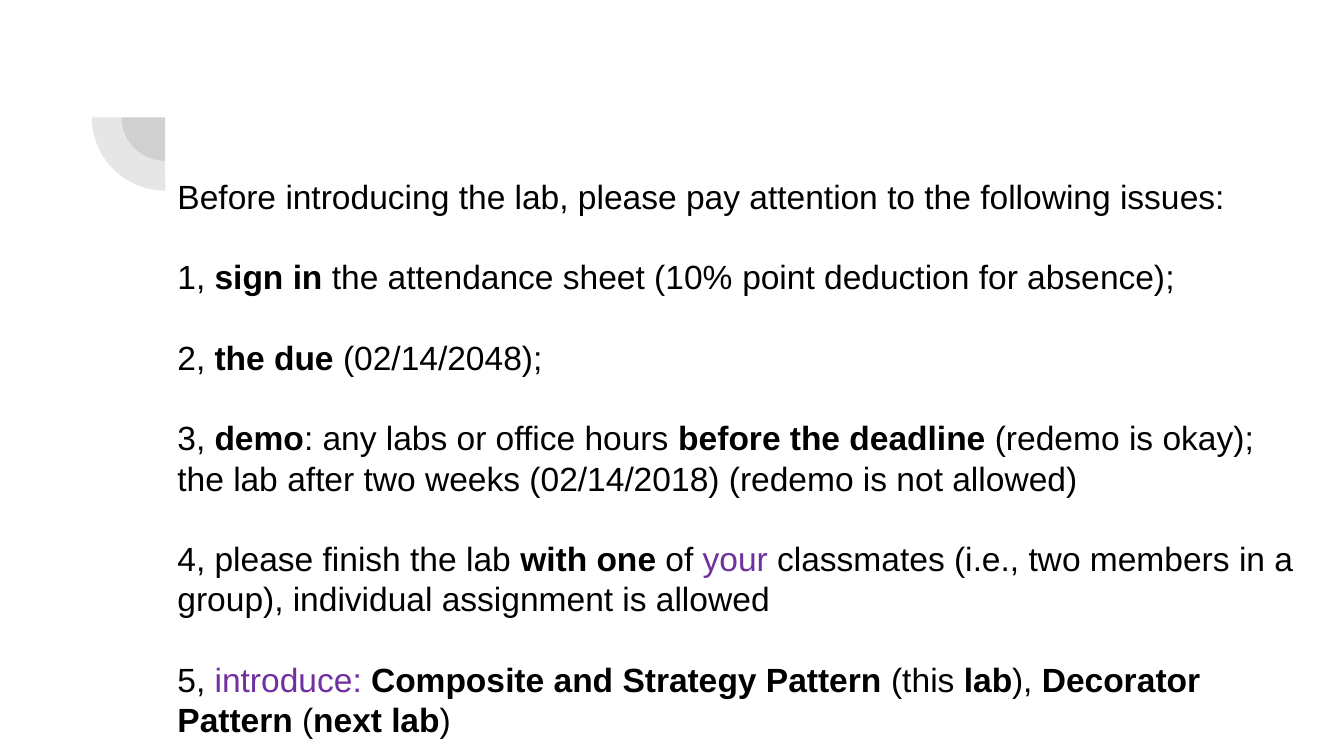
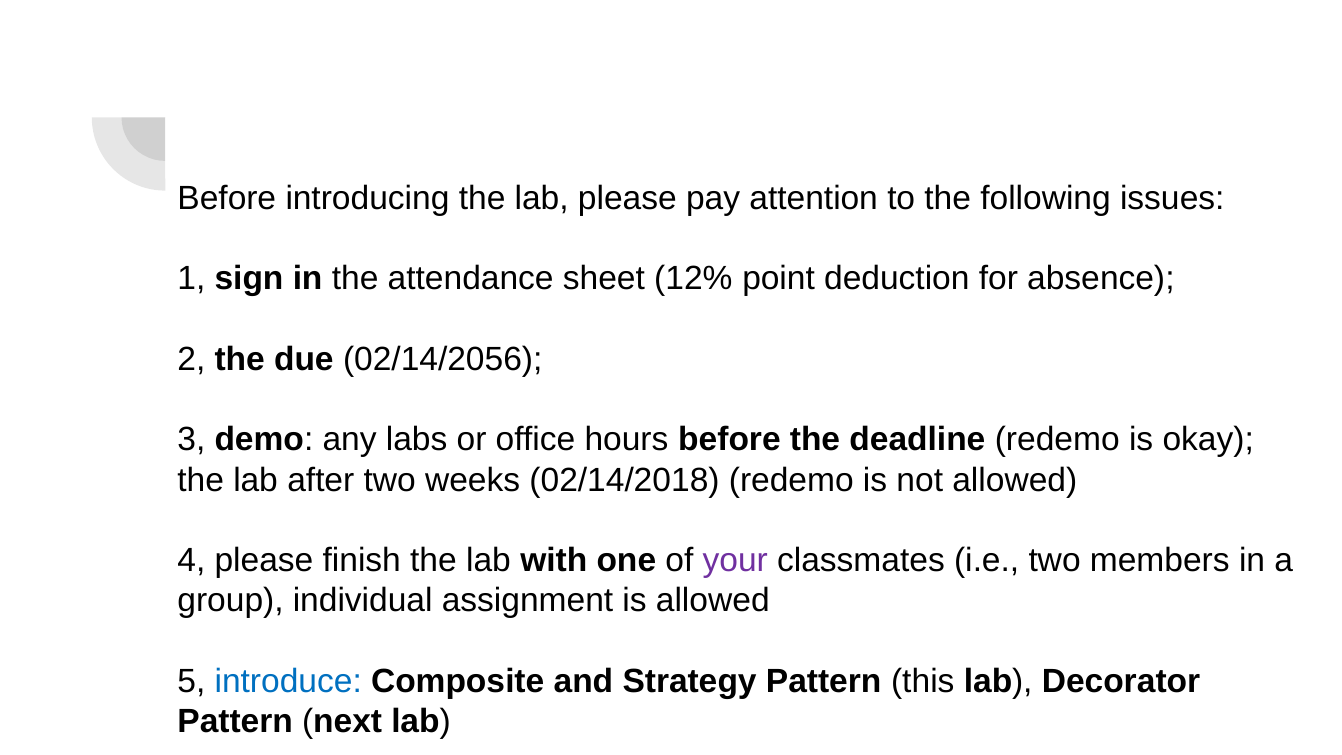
10%: 10% -> 12% (693, 279)
02/14/2048: 02/14/2048 -> 02/14/2056 (443, 359)
introduce colour: purple -> blue (288, 681)
